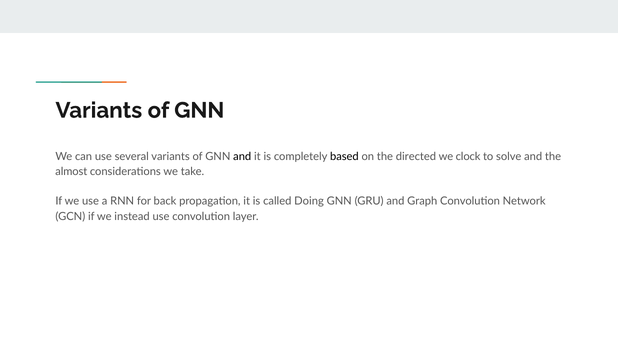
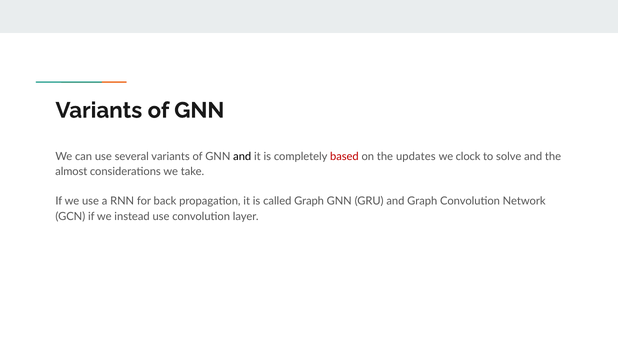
based colour: black -> red (344, 156)
directed: directed -> updates (416, 156)
called Doing: Doing -> Graph (309, 201)
